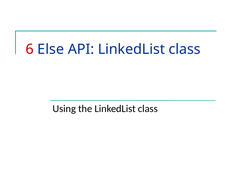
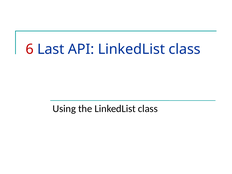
Else: Else -> Last (51, 49)
